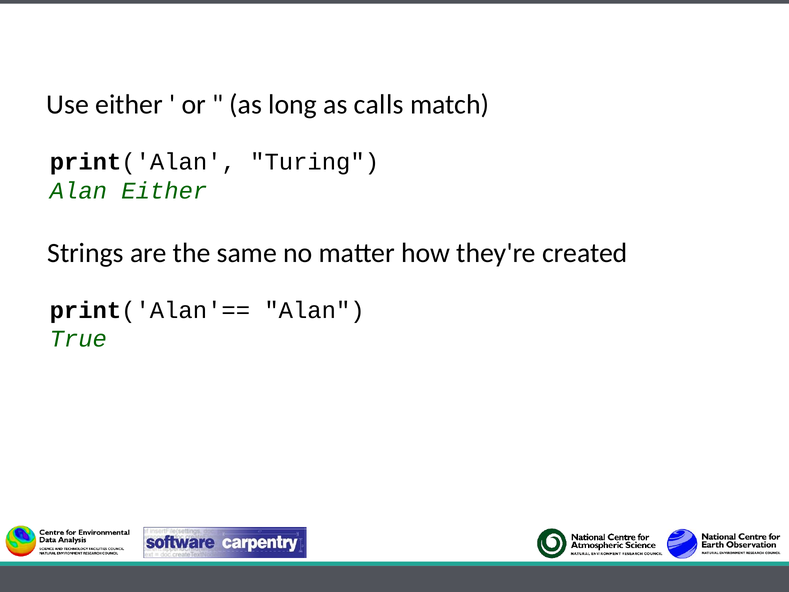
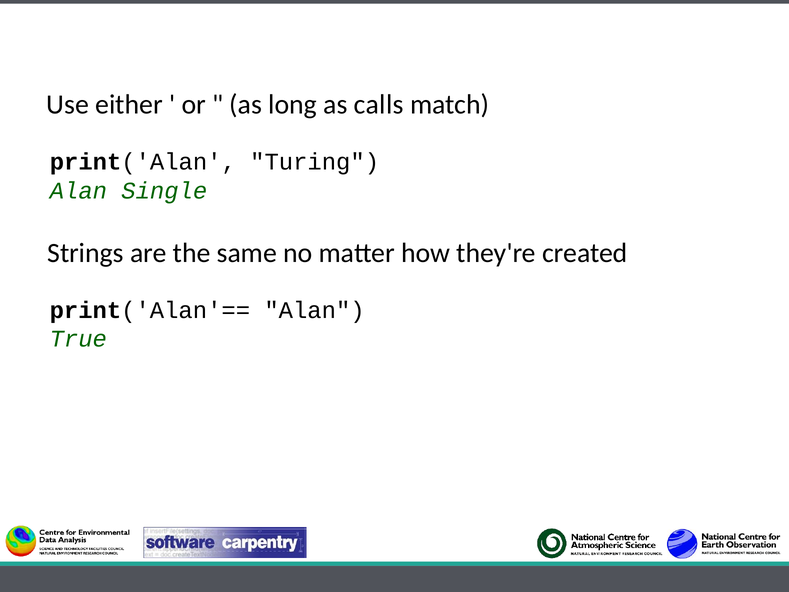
Alan Either: Either -> Single (164, 191)
